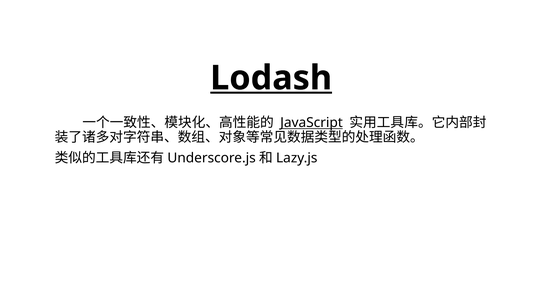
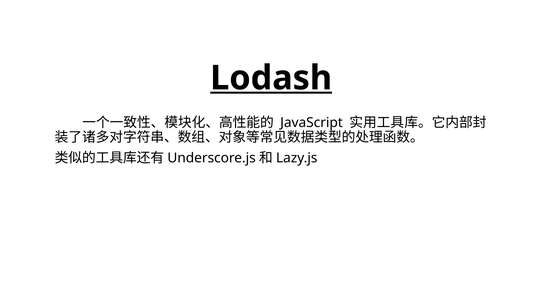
JavaScript underline: present -> none (312, 123)
